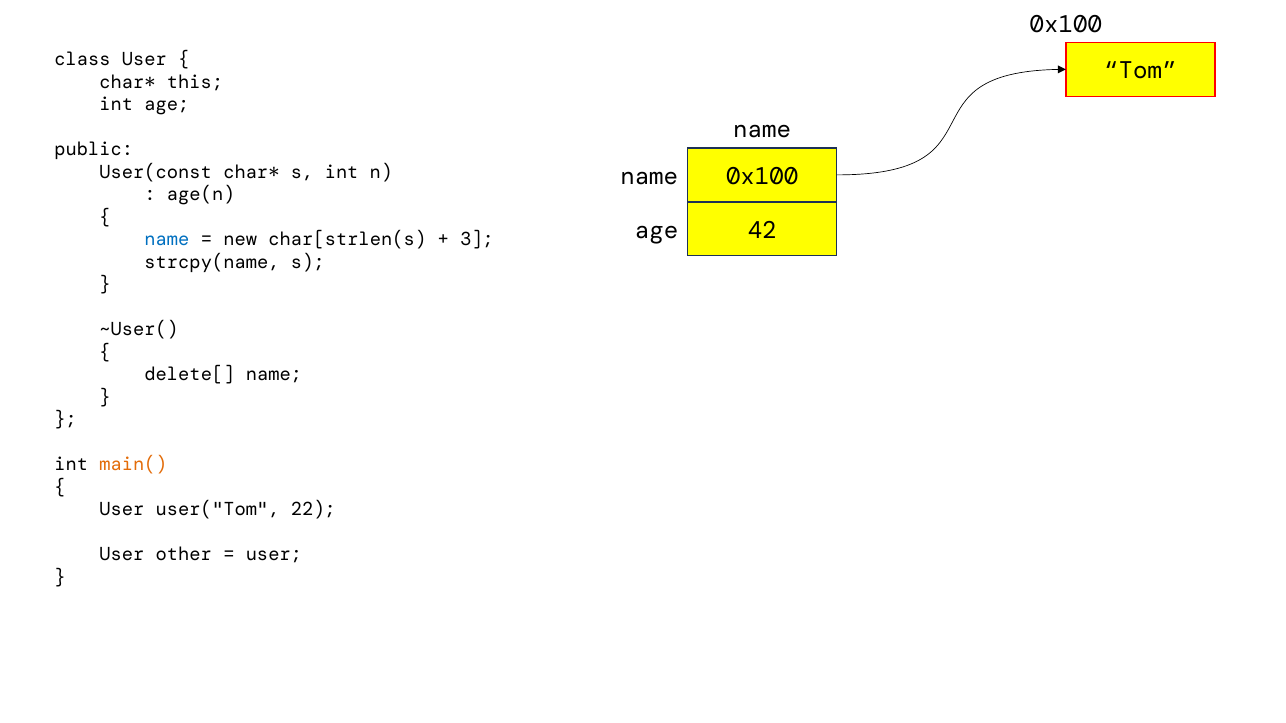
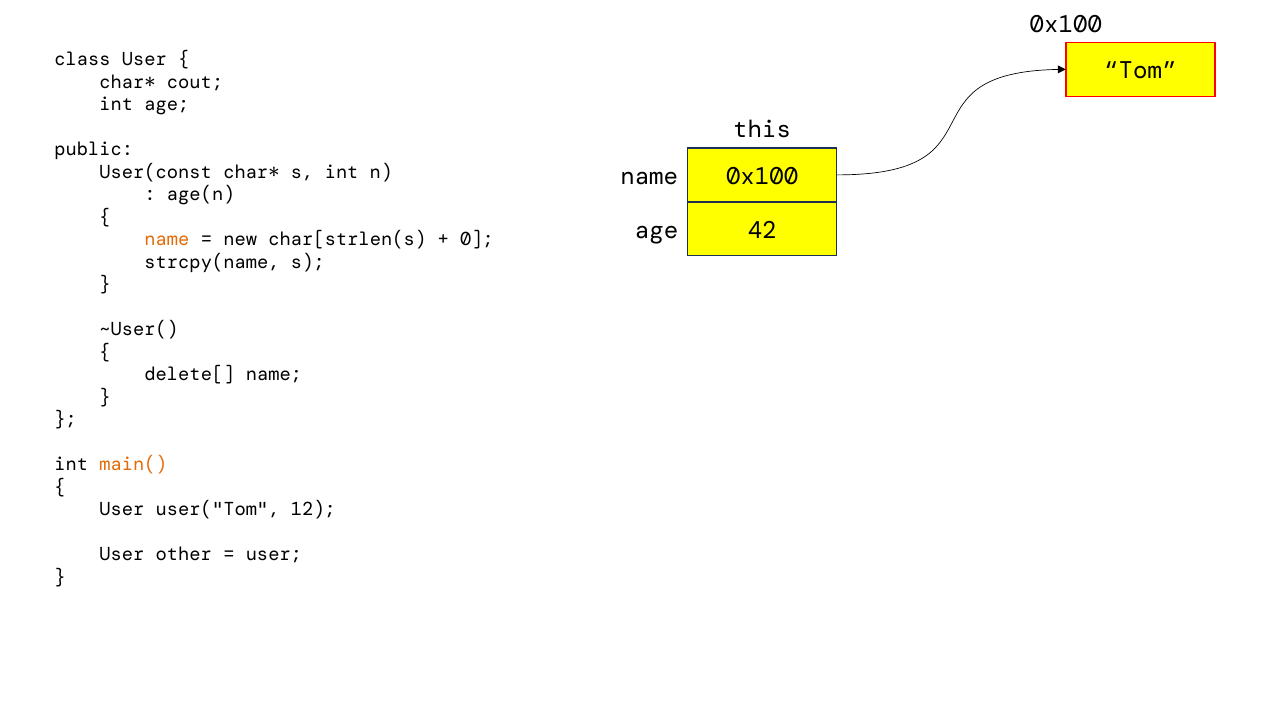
this: this -> cout (195, 82)
name: name -> this (762, 130)
name colour: blue -> orange (167, 240)
3: 3 -> 0 (477, 240)
22: 22 -> 12 (313, 510)
